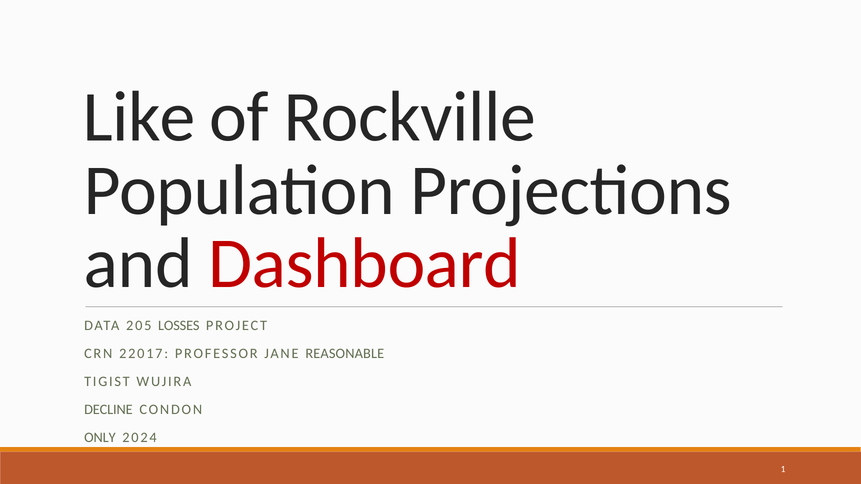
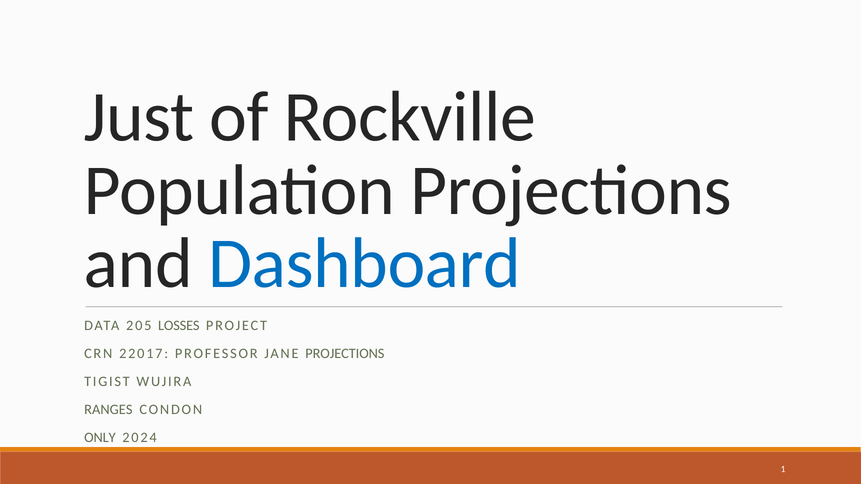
Like: Like -> Just (139, 117)
Dashboard colour: red -> blue (365, 264)
JANE REASONABLE: REASONABLE -> PROJECTIONS (345, 354)
DECLINE: DECLINE -> RANGES (108, 410)
